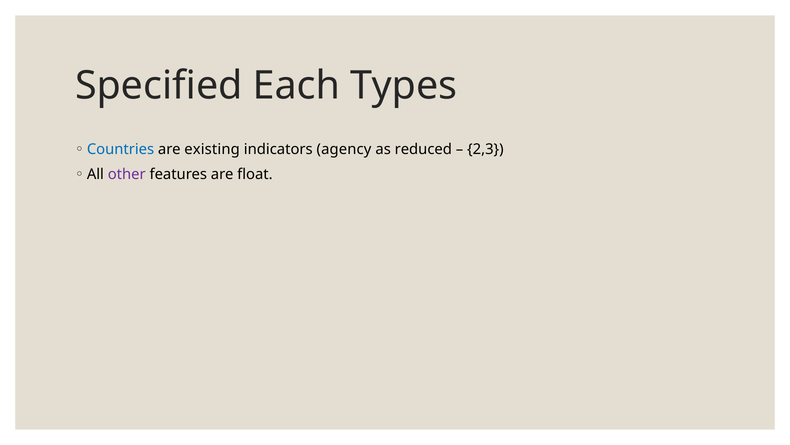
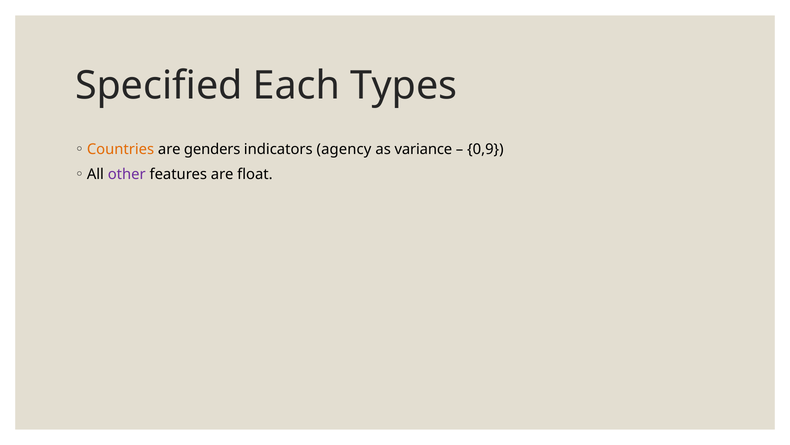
Countries colour: blue -> orange (121, 149)
existing: existing -> genders (212, 149)
reduced: reduced -> variance (423, 149)
2,3: 2,3 -> 0,9 (485, 149)
